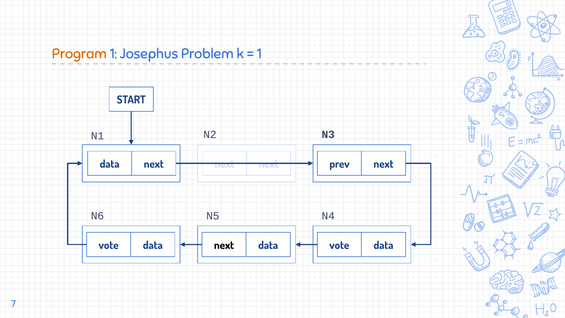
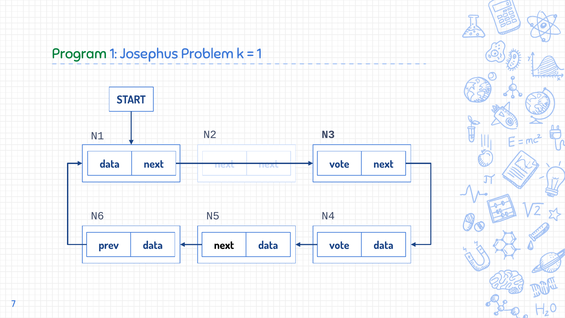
Program colour: orange -> green (79, 54)
next prev: prev -> vote (339, 164)
vote: vote -> prev (109, 245)
